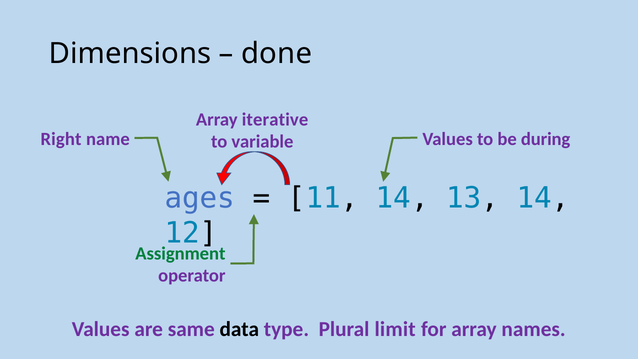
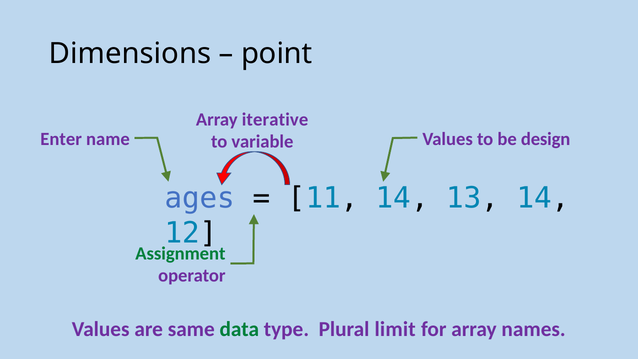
done: done -> point (277, 54)
Right: Right -> Enter (61, 139)
during: during -> design (546, 139)
data colour: black -> green (239, 329)
